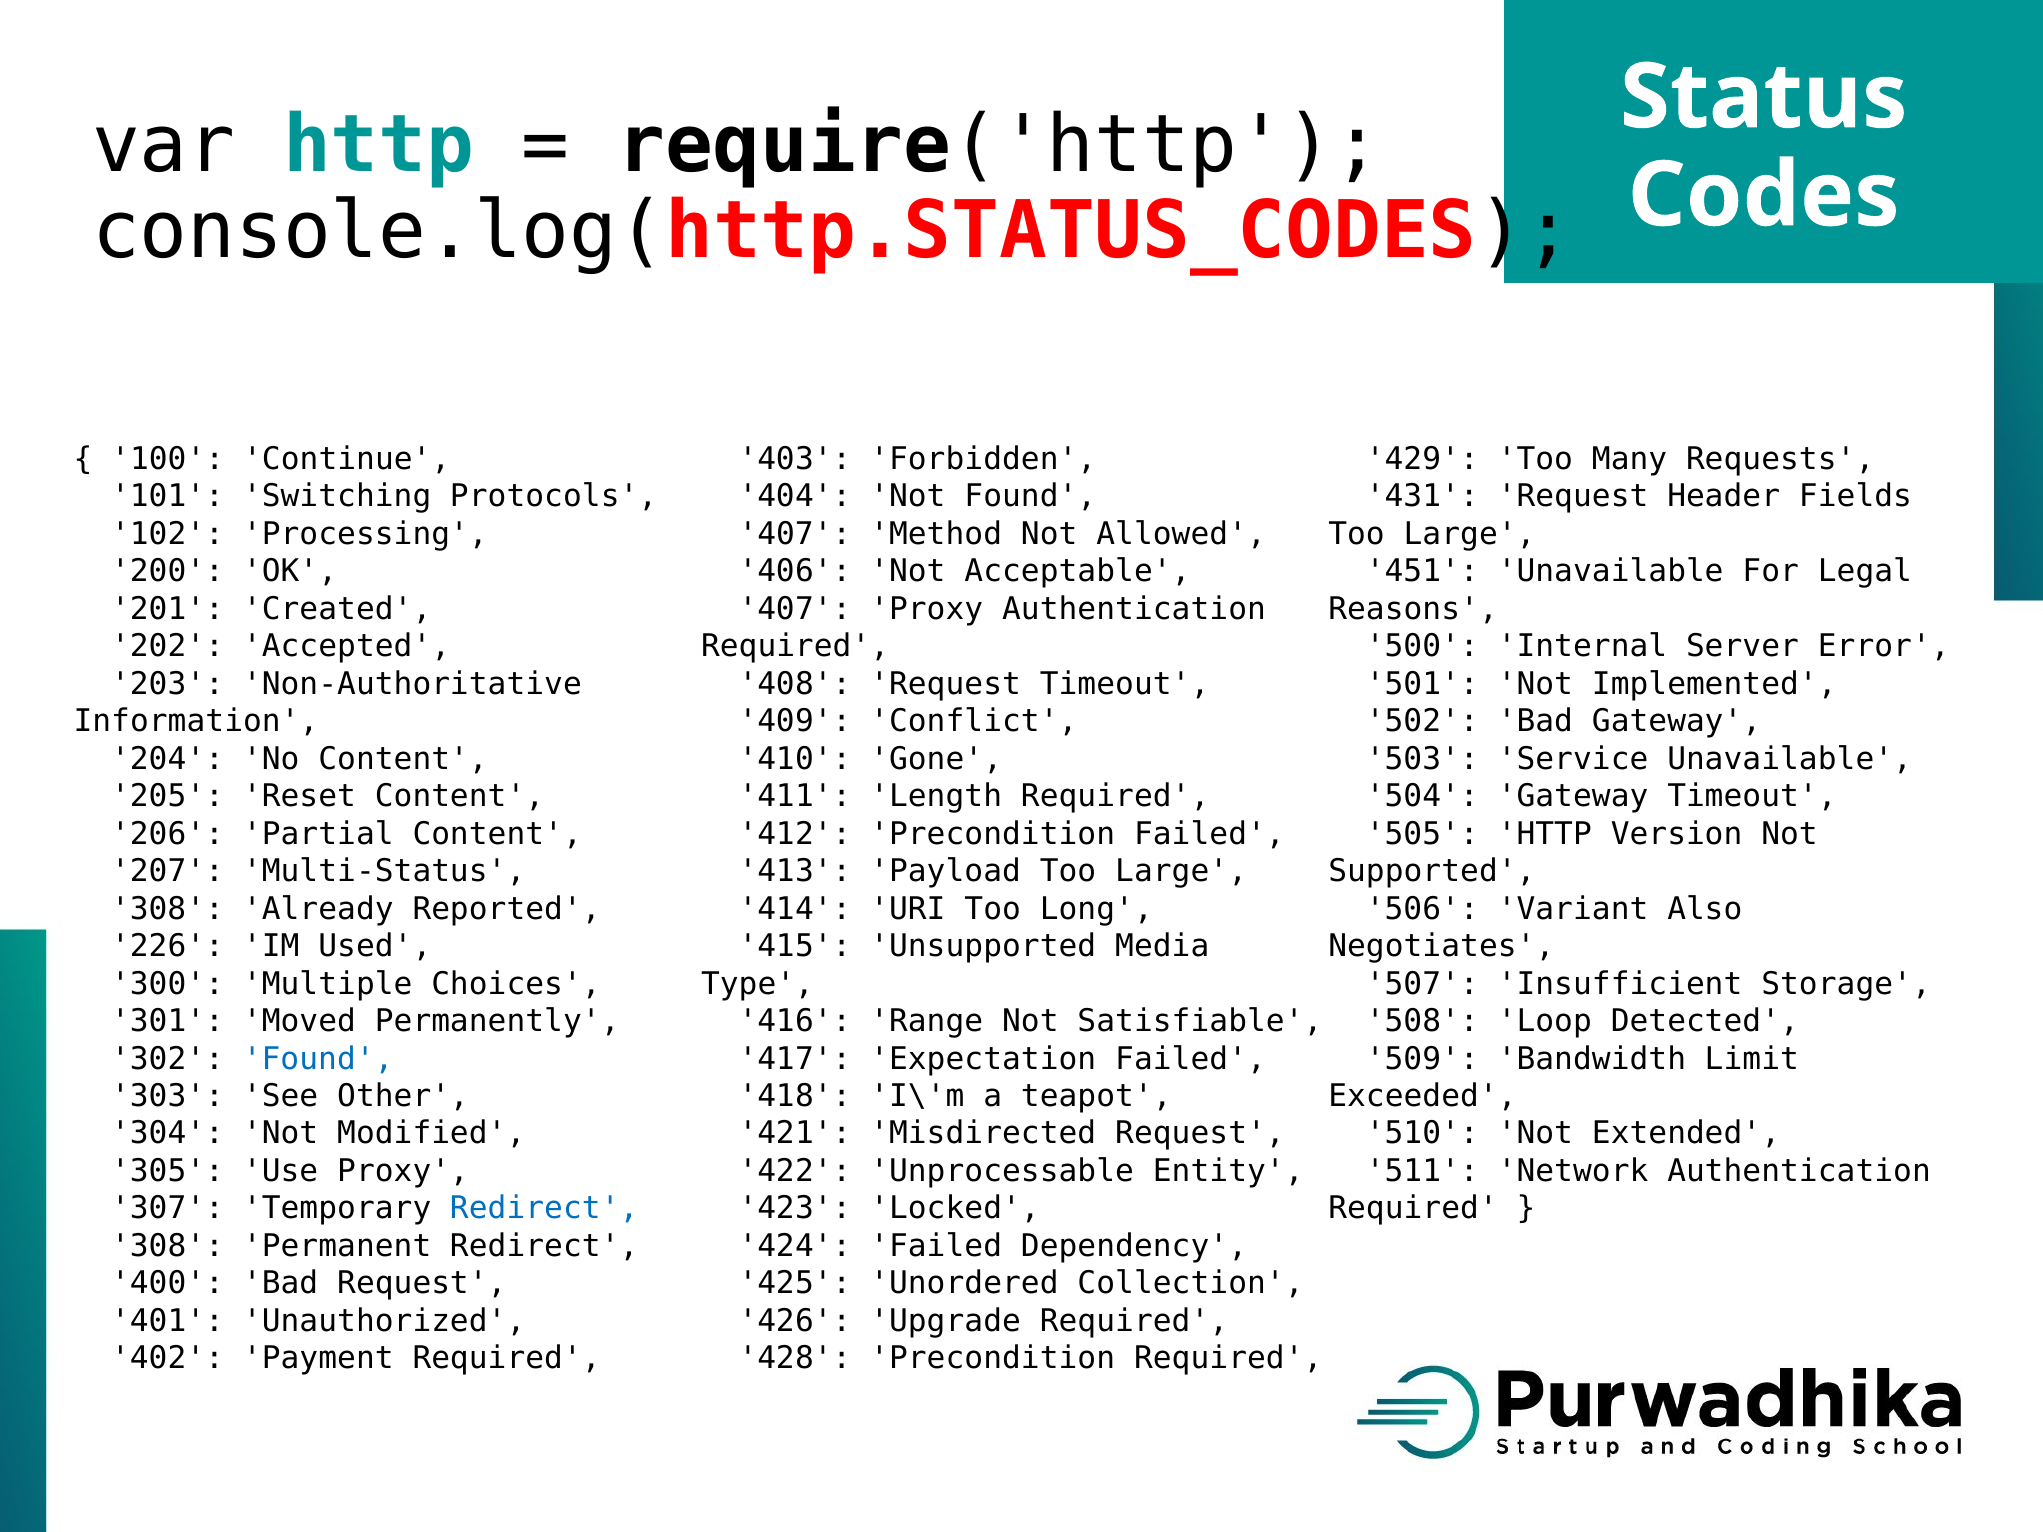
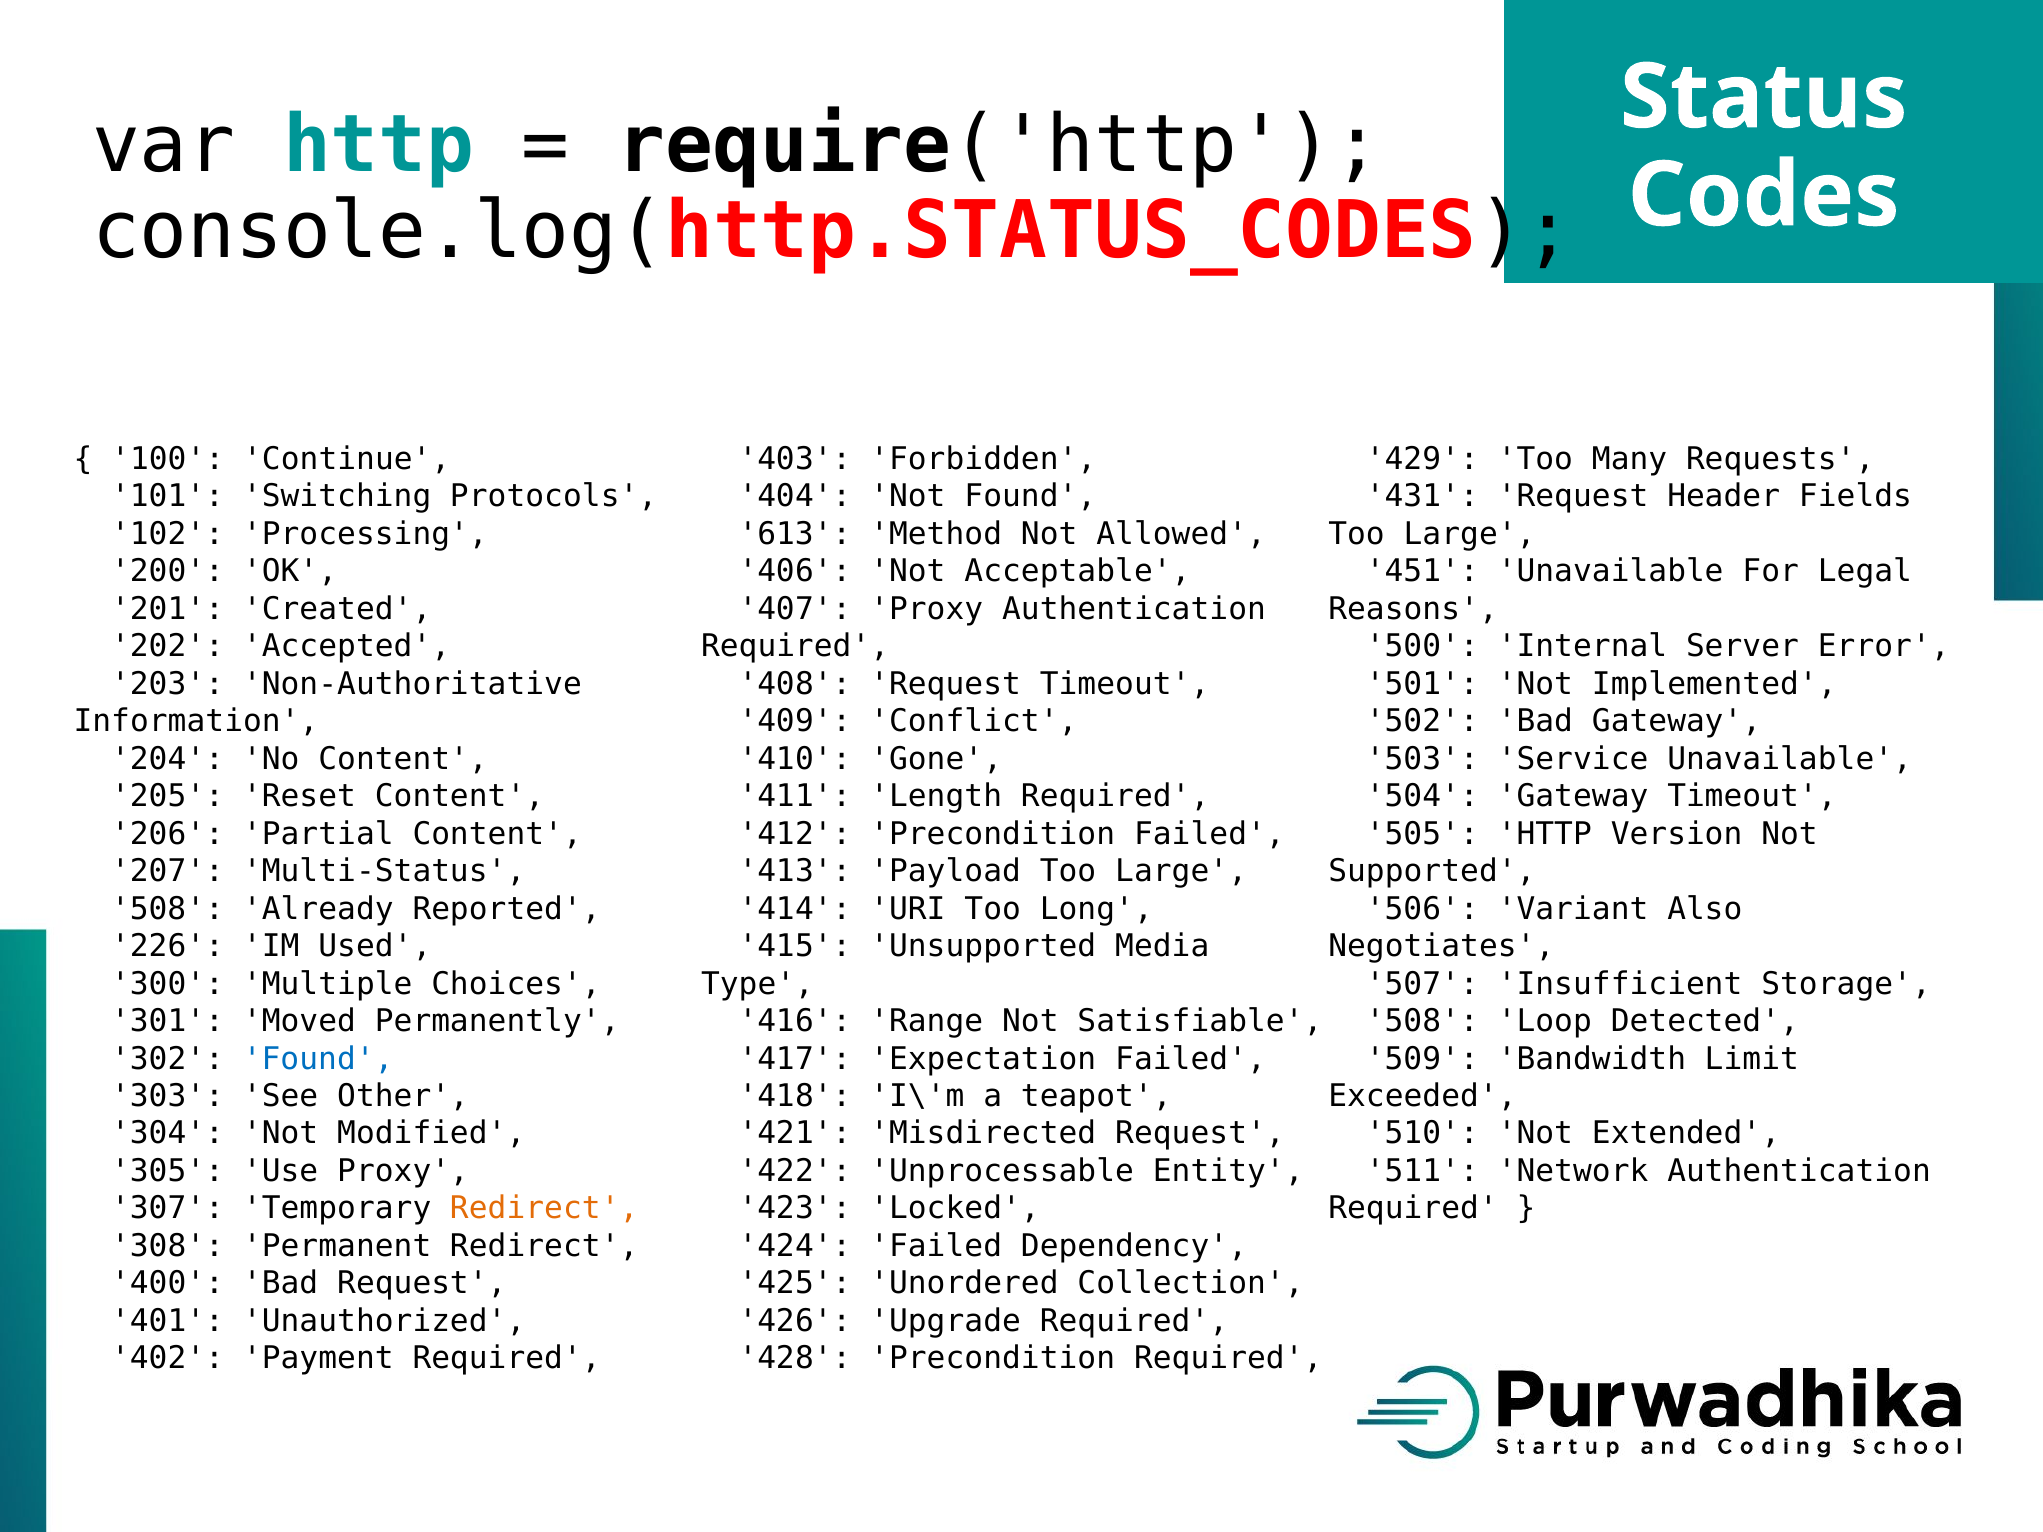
407: 407 -> 613 (795, 534)
308: 308 -> 508 (167, 909)
Redirect colour: blue -> orange (544, 1209)
